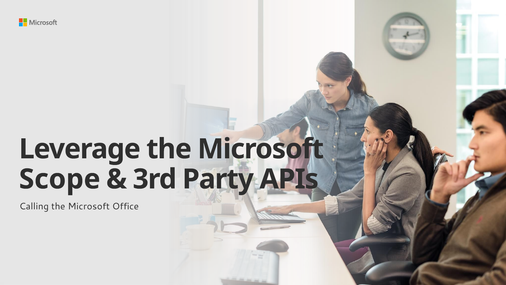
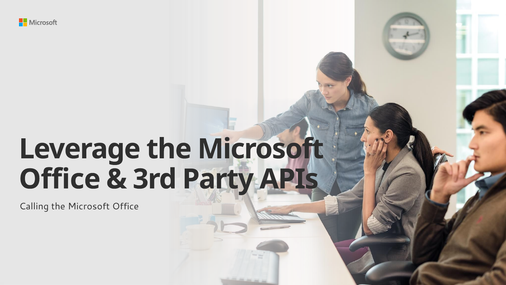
Scope: Scope -> Office (60, 179)
